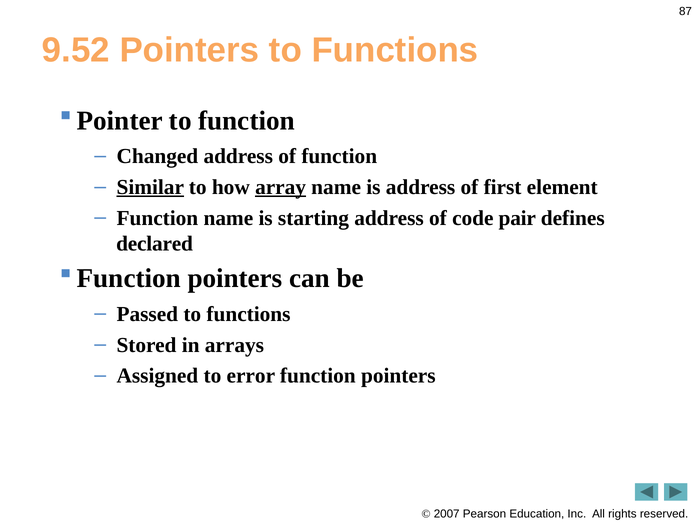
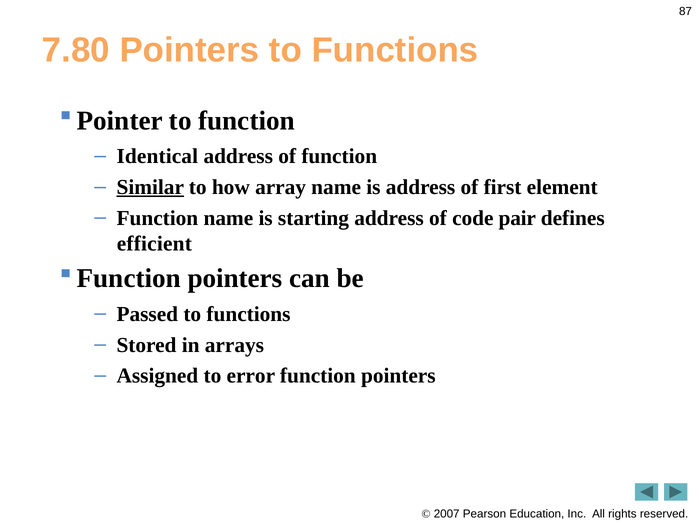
9.52: 9.52 -> 7.80 (76, 50)
Changed: Changed -> Identical (157, 156)
array underline: present -> none (281, 187)
declared: declared -> efficient (154, 244)
